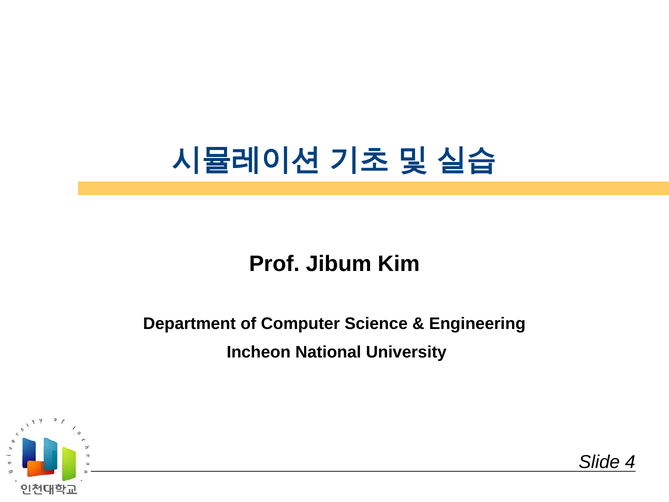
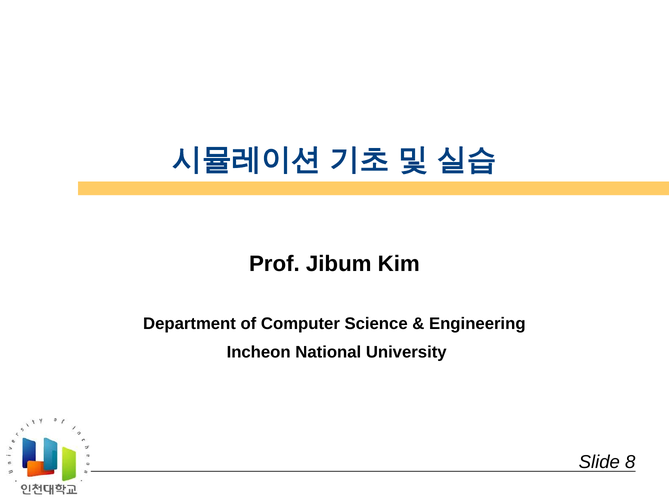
4: 4 -> 8 (630, 462)
